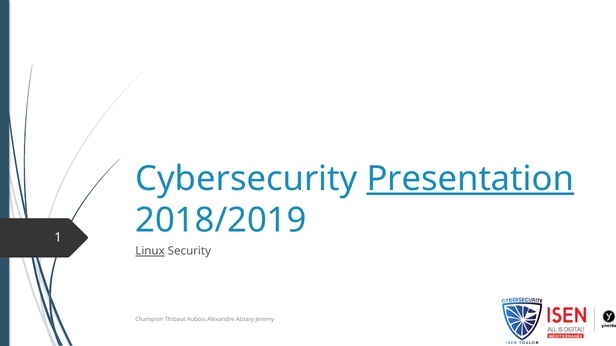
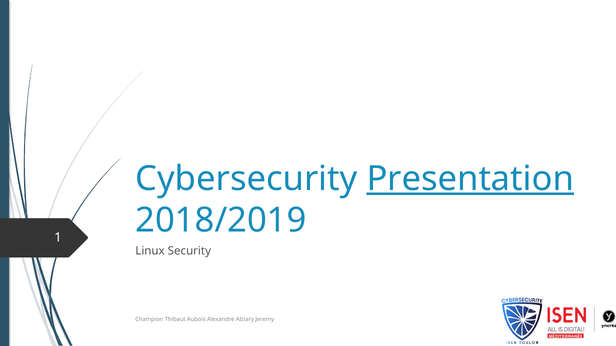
Linux underline: present -> none (150, 251)
